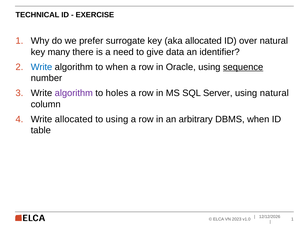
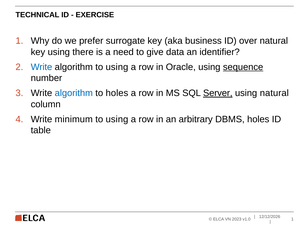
aka allocated: allocated -> business (203, 41)
key many: many -> using (59, 52)
algorithm to when: when -> using (117, 67)
algorithm colour: purple -> blue (74, 93)
Server underline: none -> present (218, 93)
Write allocated: allocated -> minimum (74, 119)
DBMS when: when -> holes (258, 119)
